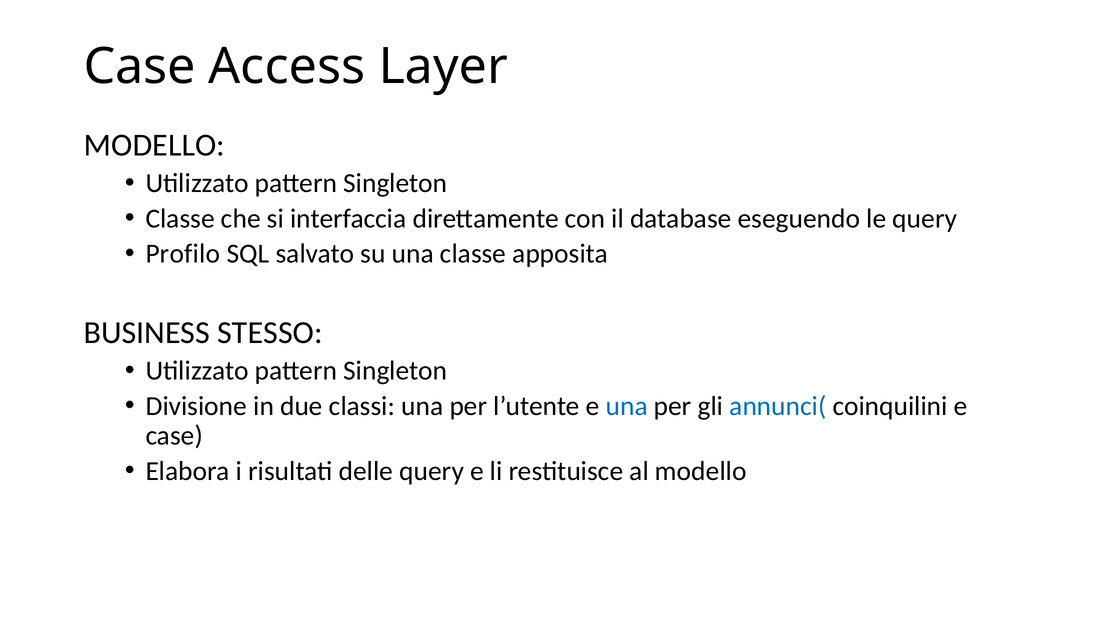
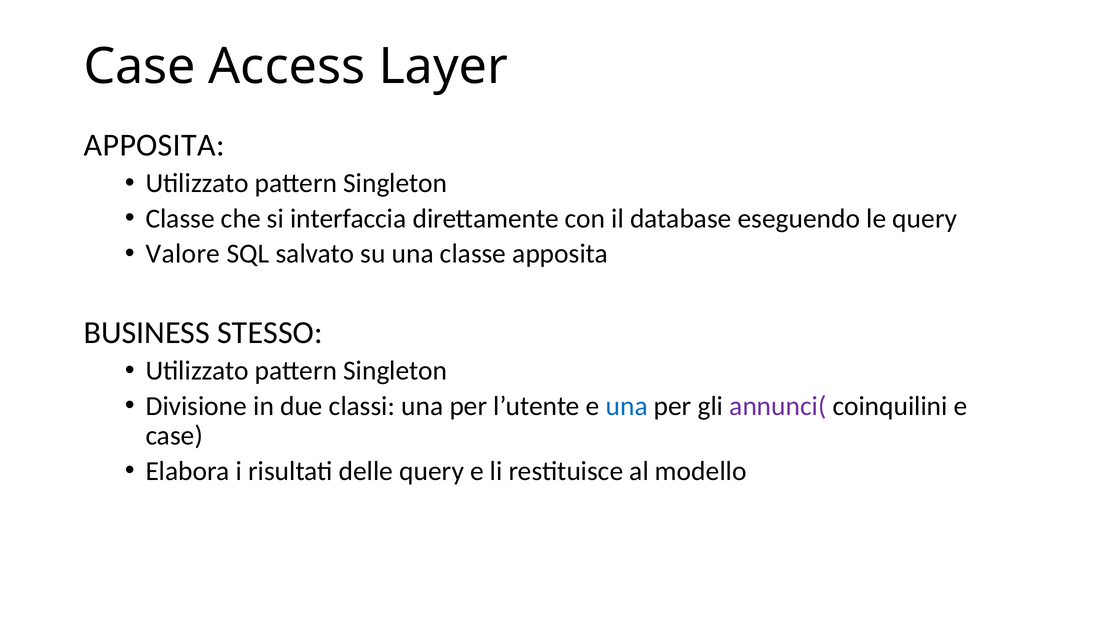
MODELLO: MODELLO -> APPOSITA (154, 145)
Profilo: Profilo -> Valore (183, 254)
annunci( colour: blue -> purple (778, 406)
